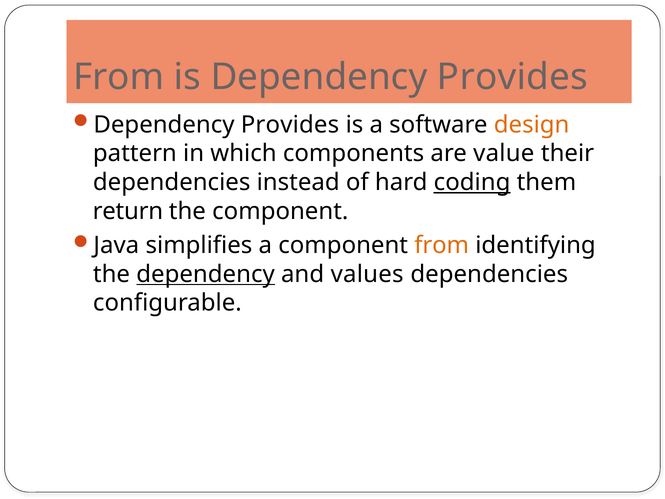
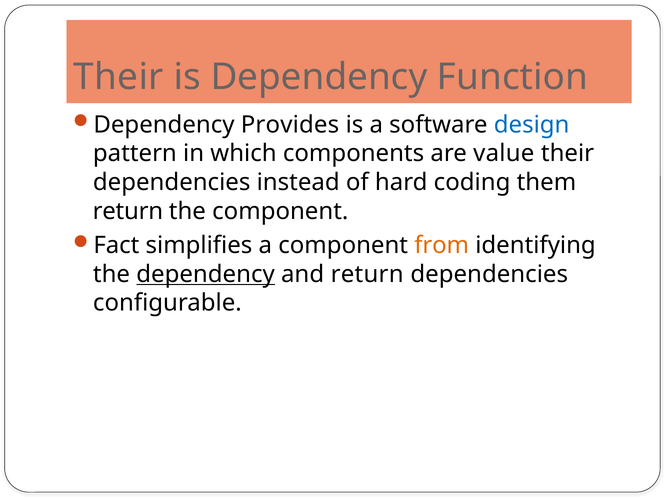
From: From -> Their (118, 77)
is Dependency Provides: Provides -> Function (513, 77)
design colour: orange -> blue (532, 125)
coding underline: present -> none (472, 182)
Java: Java -> Fact (116, 245)
and values: values -> return (367, 274)
